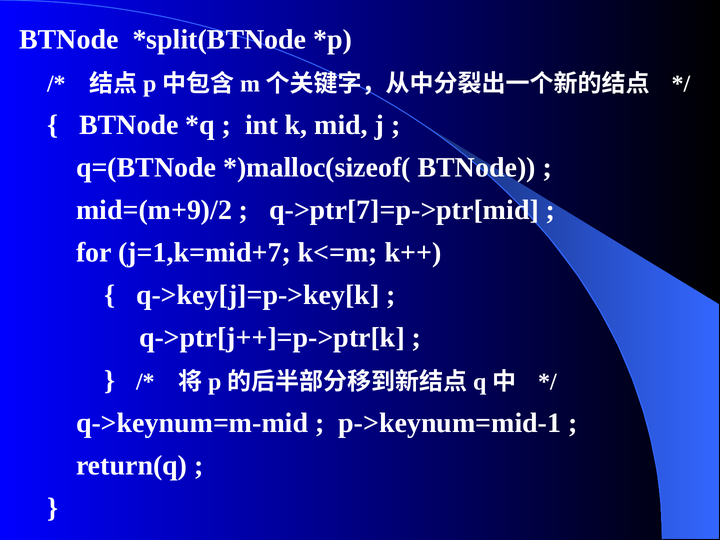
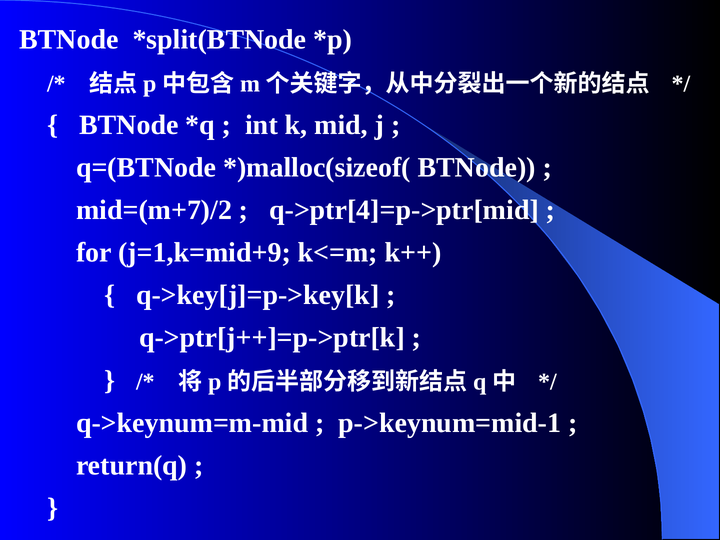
mid=(m+9)/2: mid=(m+9)/2 -> mid=(m+7)/2 (154, 210)
q->ptr[7]=p->ptr[mid: q->ptr[7]=p->ptr[mid -> q->ptr[4]=p->ptr[mid (404, 210)
j=1,k=mid+7: j=1,k=mid+7 -> j=1,k=mid+9 (205, 253)
